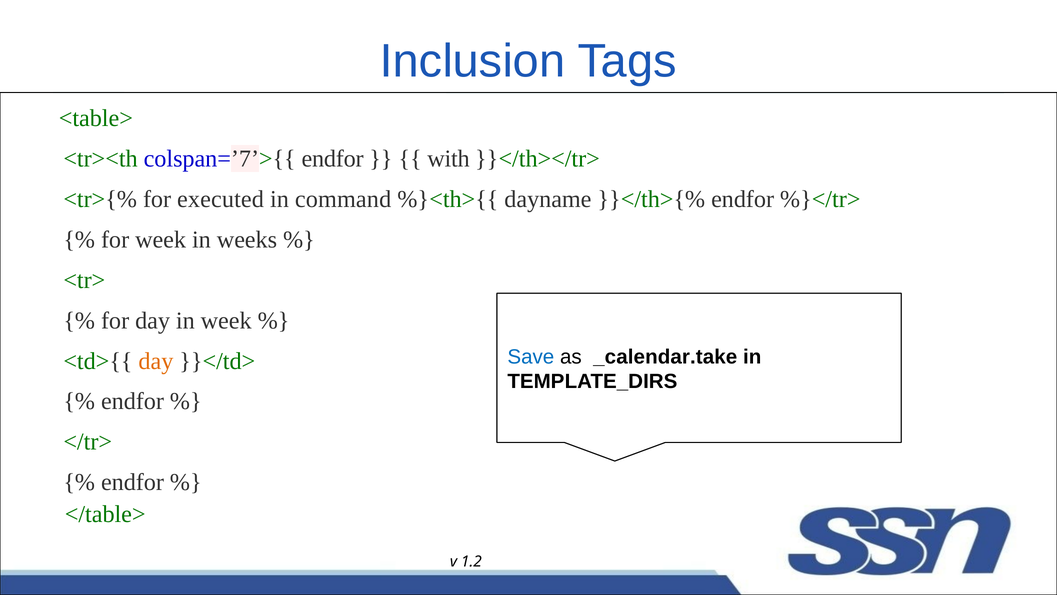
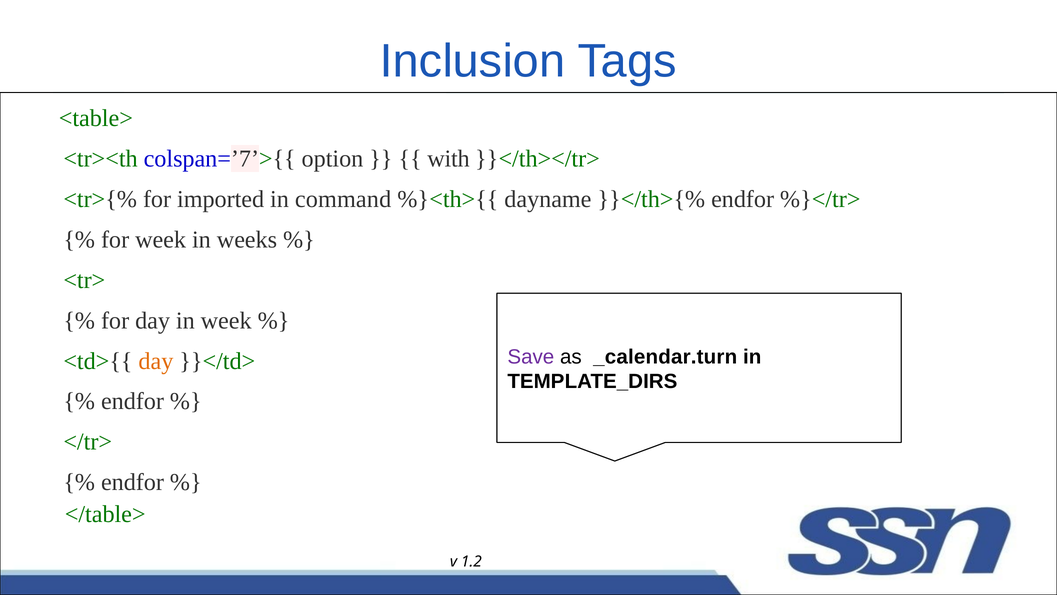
colspan=’7’>{{ endfor: endfor -> option (332, 159)
executed: executed -> imported (221, 199)
Save colour: blue -> purple (531, 357)
_calendar.take: _calendar.take -> _calendar.turn (665, 357)
